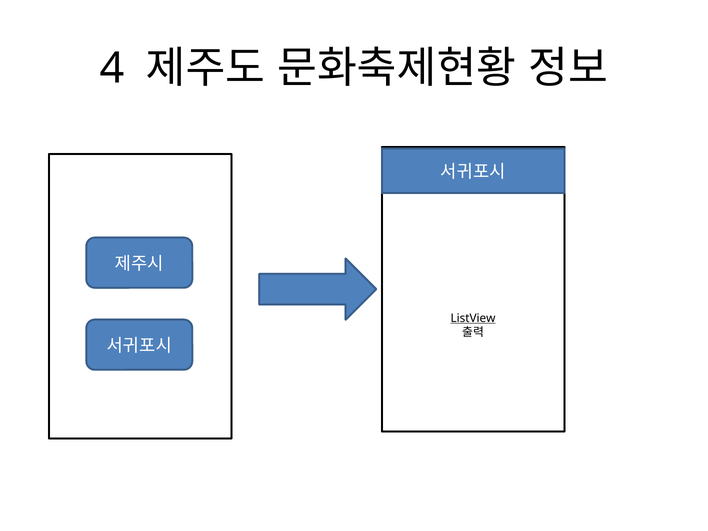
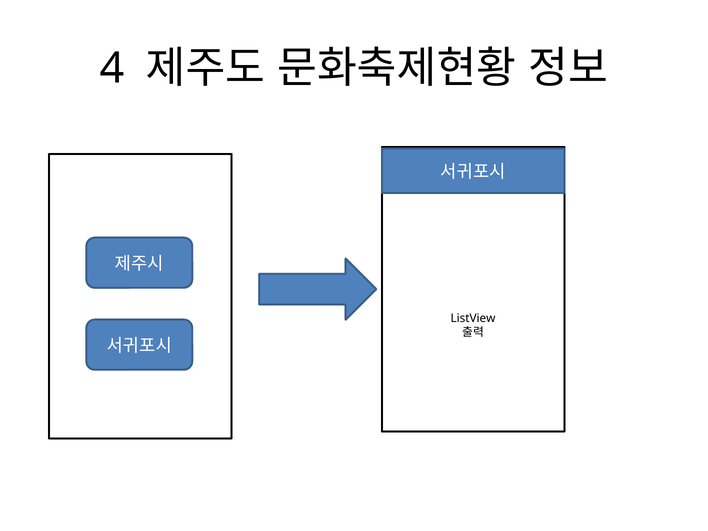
ListView underline: present -> none (473, 318)
